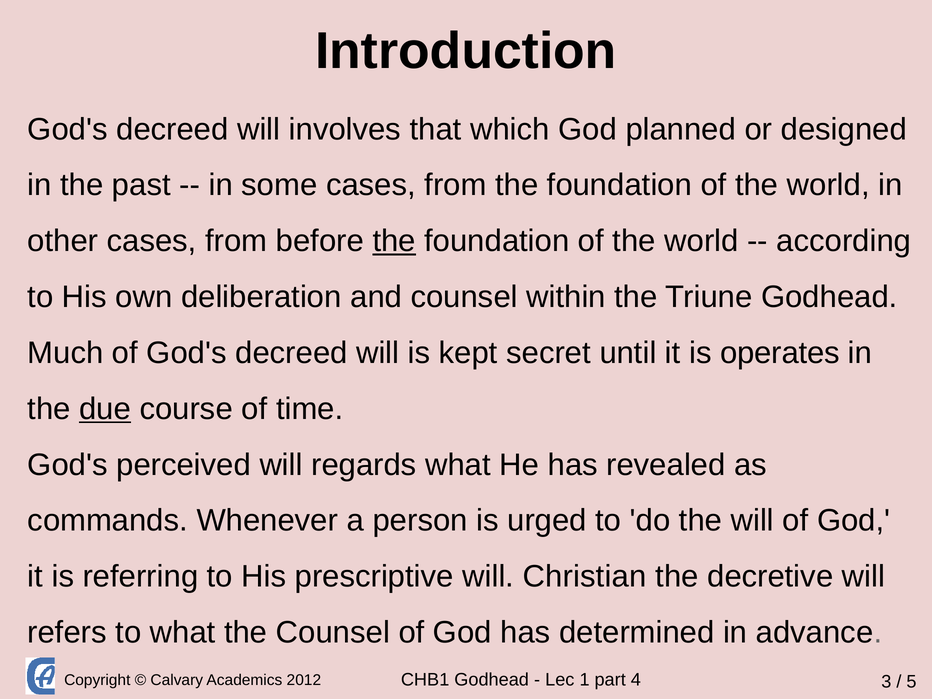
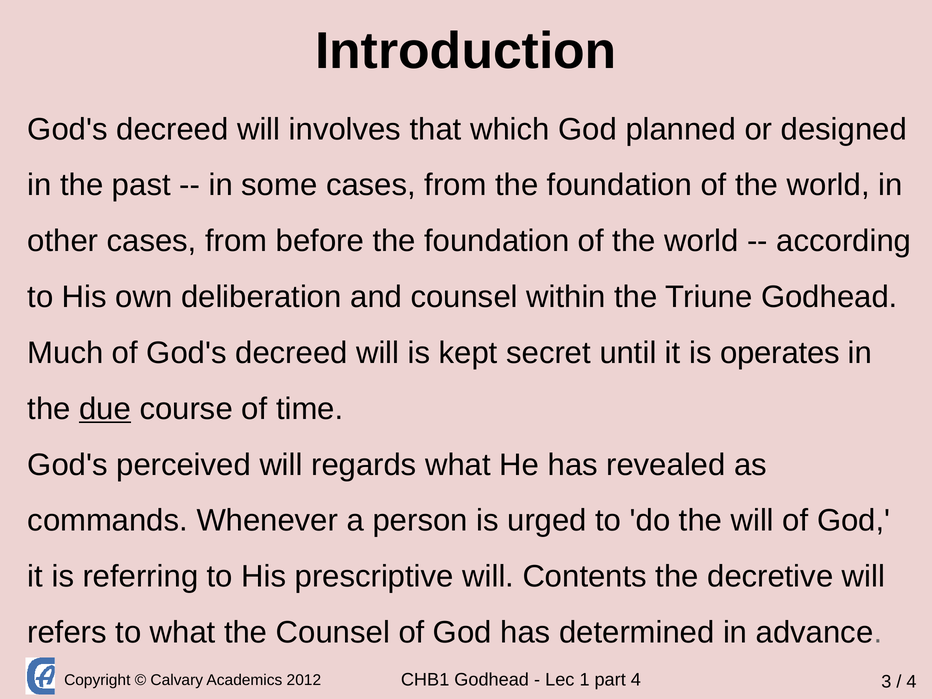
the underline: present -> none (394, 241)
Christian: Christian -> Contents (585, 577)
5: 5 -> 4 (912, 682)
